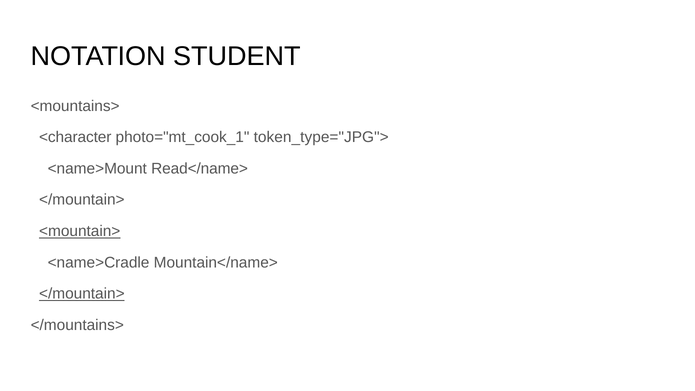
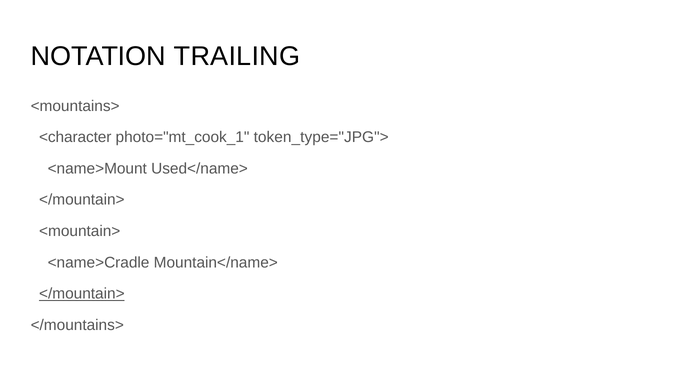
STUDENT: STUDENT -> TRAILING (237, 56)
Read</name>: Read</name> -> Used</name> (199, 169)
<mountain> underline: present -> none (80, 231)
